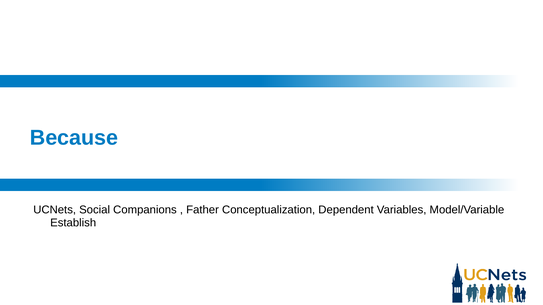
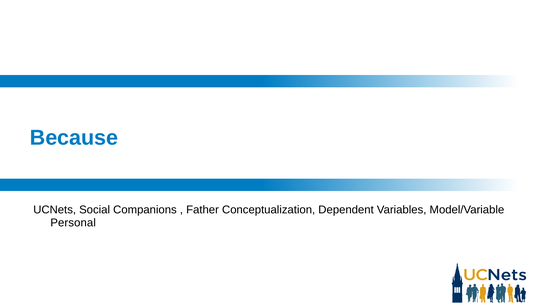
Establish: Establish -> Personal (73, 223)
